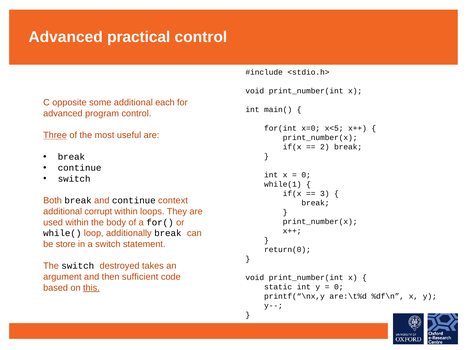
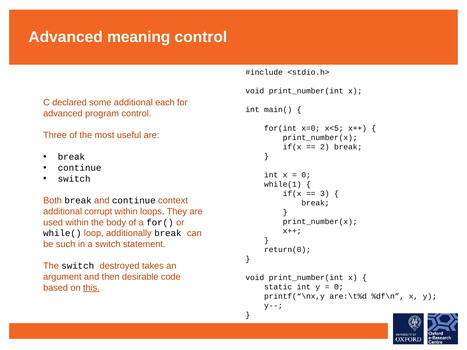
practical: practical -> meaning (139, 37)
opposite: opposite -> declared (69, 103)
Three underline: present -> none (55, 135)
store: store -> such (66, 244)
sufficient: sufficient -> desirable (140, 277)
